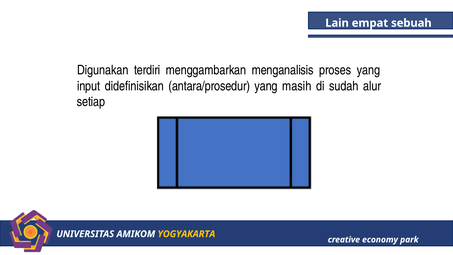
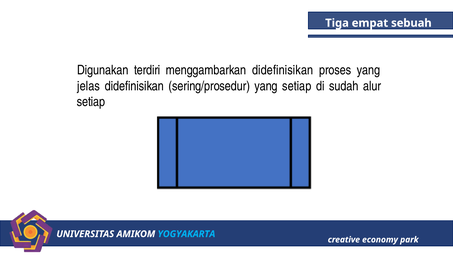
Lain: Lain -> Tiga (337, 23)
menggambarkan menganalisis: menganalisis -> didefinisikan (283, 70)
input: input -> jelas (89, 86)
antara/prosedur: antara/prosedur -> sering/prosedur (209, 86)
yang masih: masih -> setiap (297, 86)
YOGYAKARTA colour: yellow -> light blue (186, 234)
